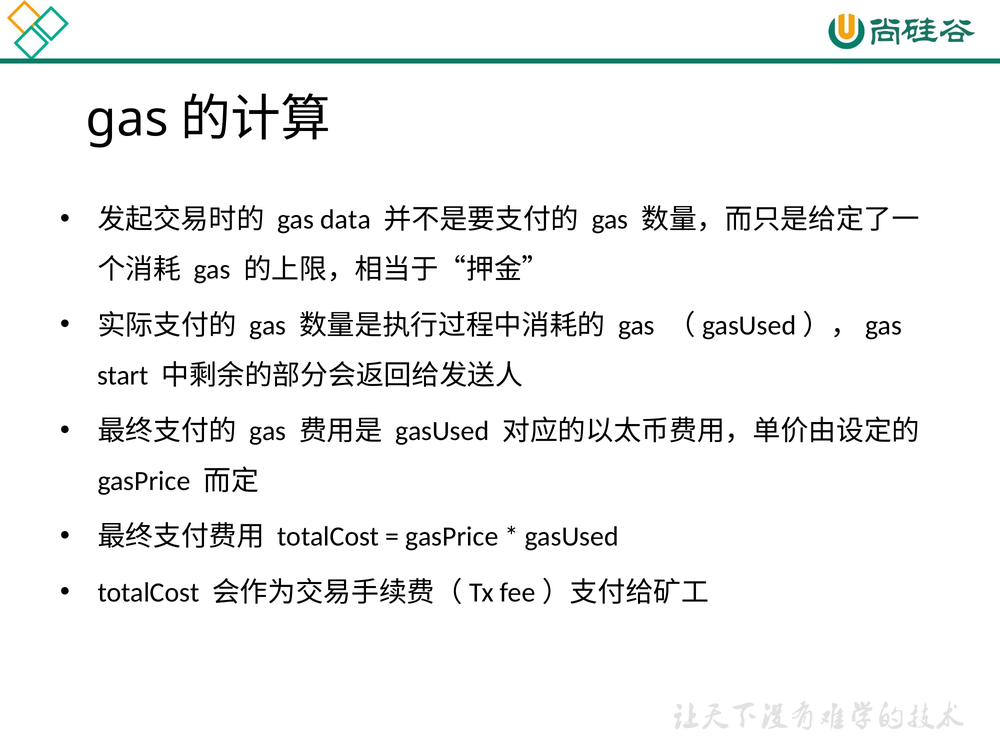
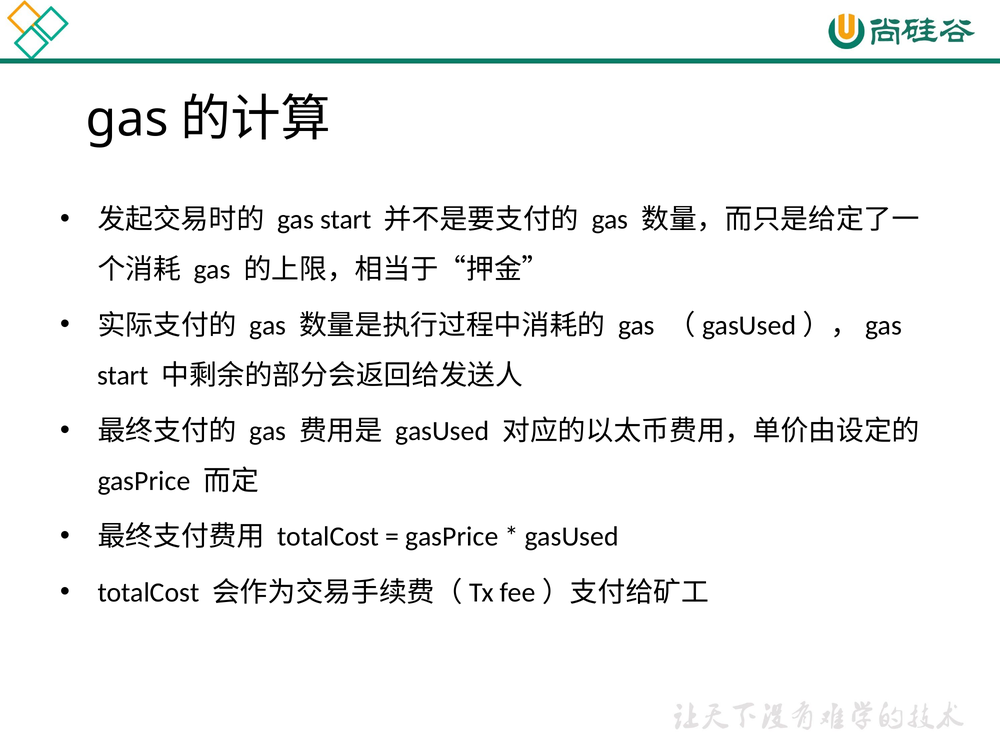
gas data: data -> start (346, 220)
